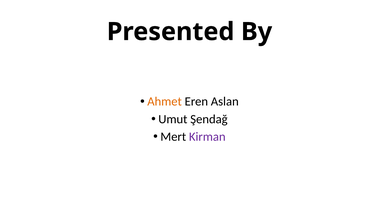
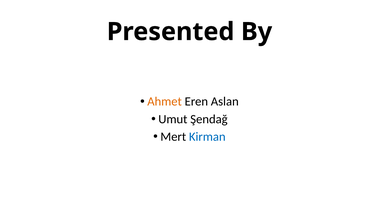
Kirman colour: purple -> blue (207, 137)
